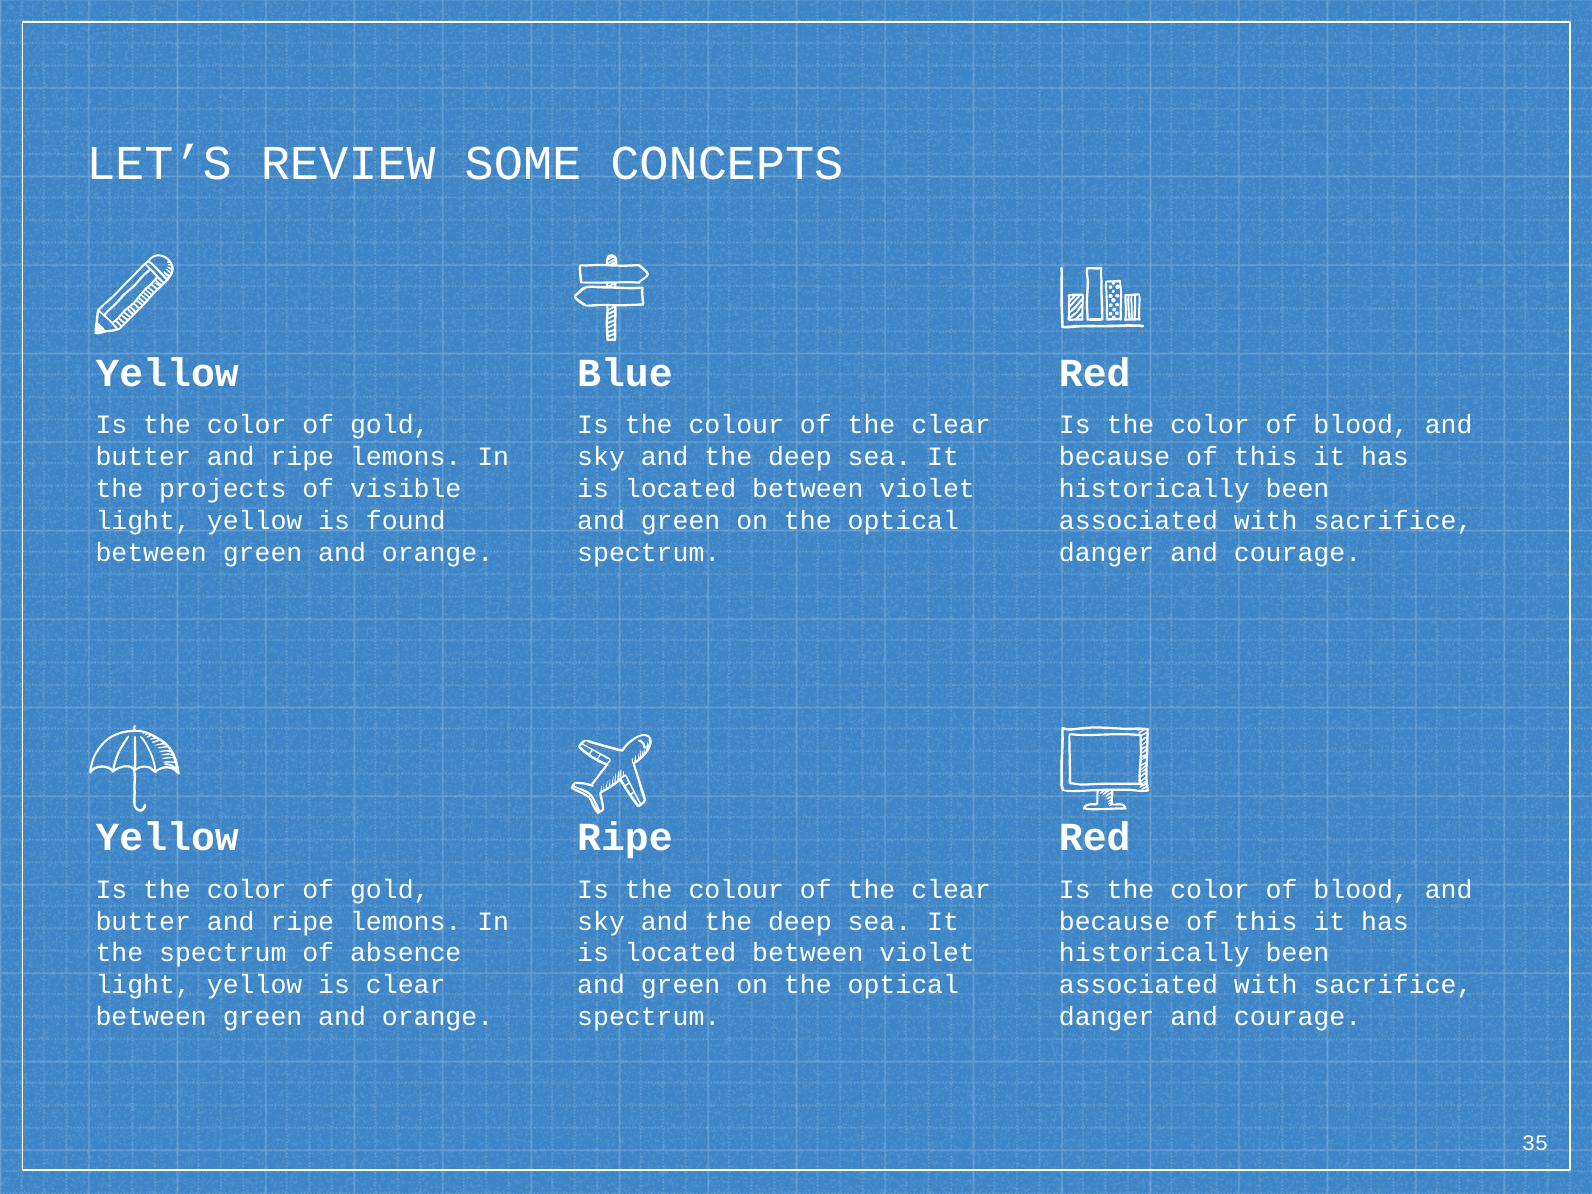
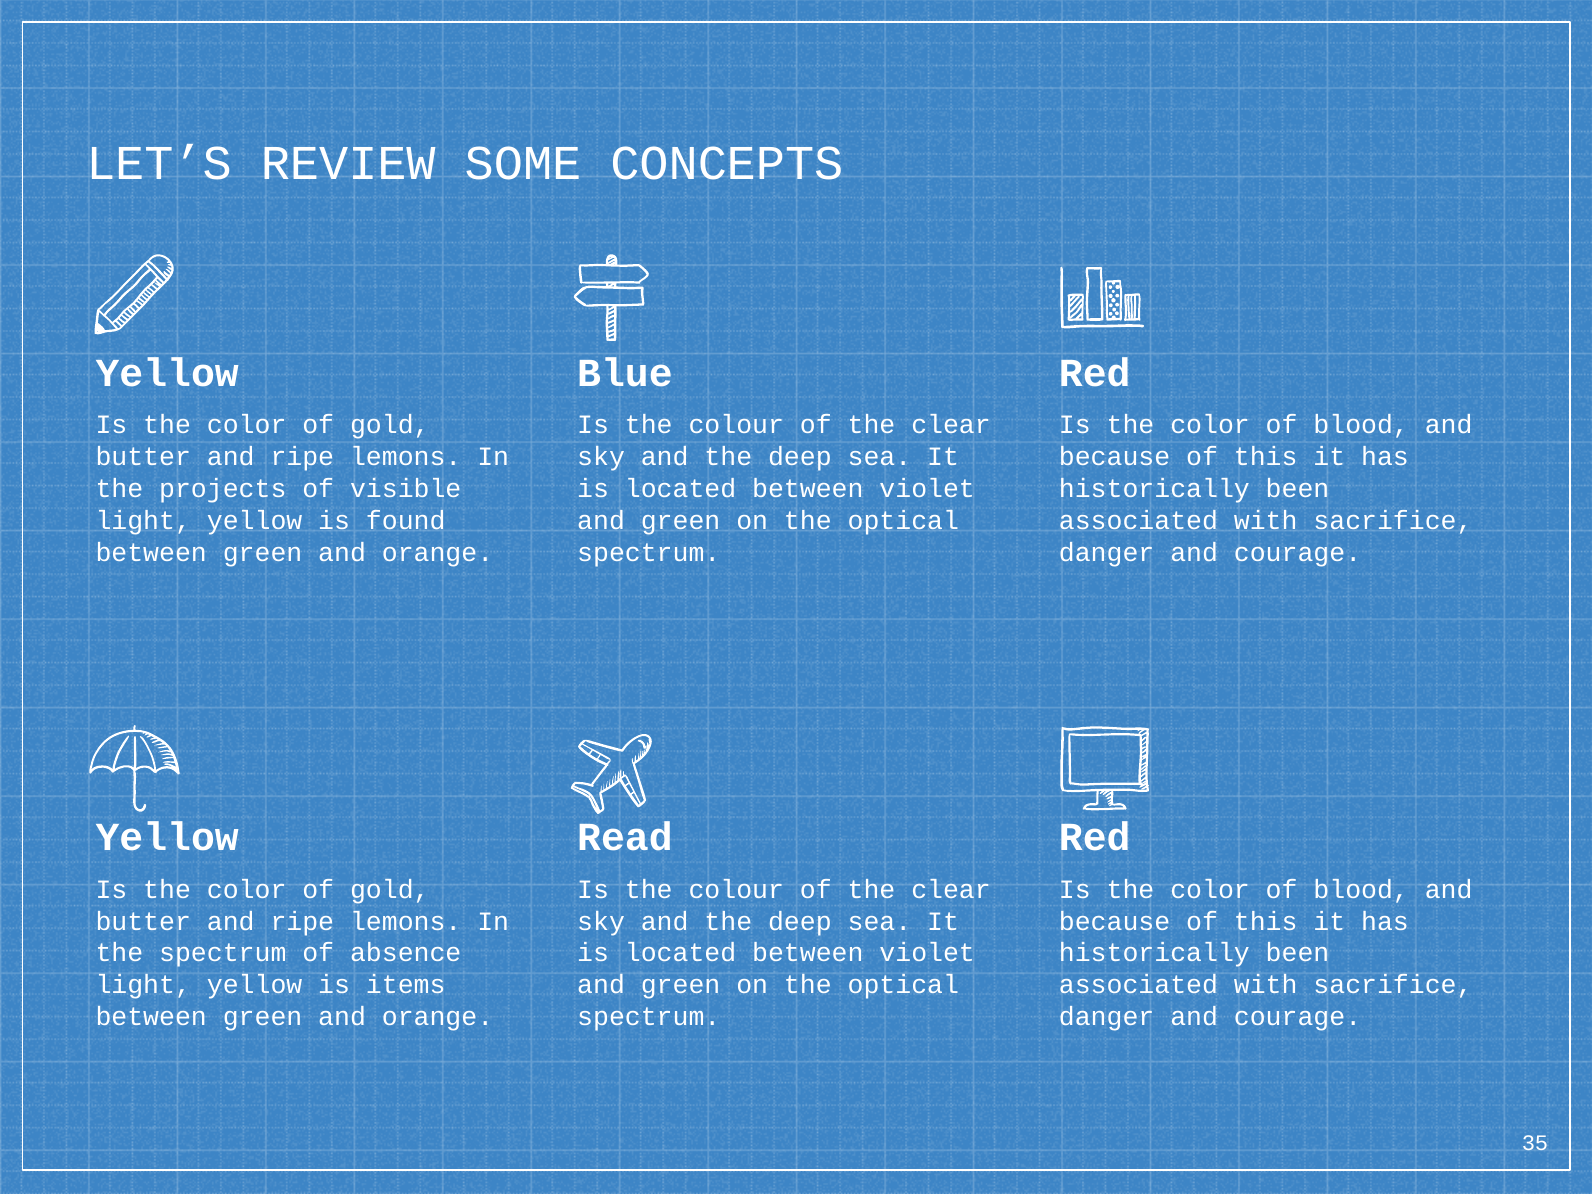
Ripe: Ripe -> Read (625, 837)
is clear: clear -> items (406, 985)
